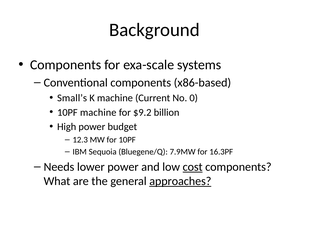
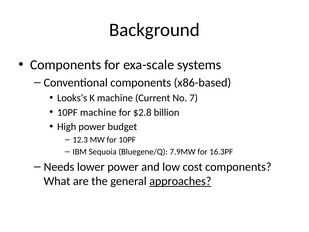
Small’s: Small’s -> Looks’s (72, 98)
0: 0 -> 7 (194, 98)
$9.2: $9.2 -> $2.8 (142, 112)
cost underline: present -> none (193, 167)
